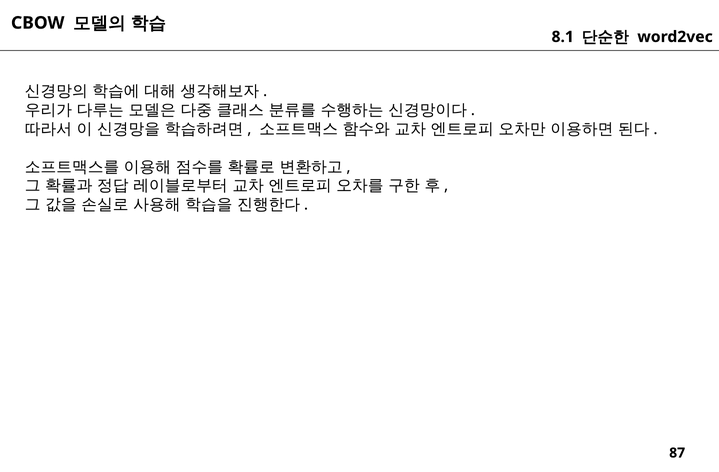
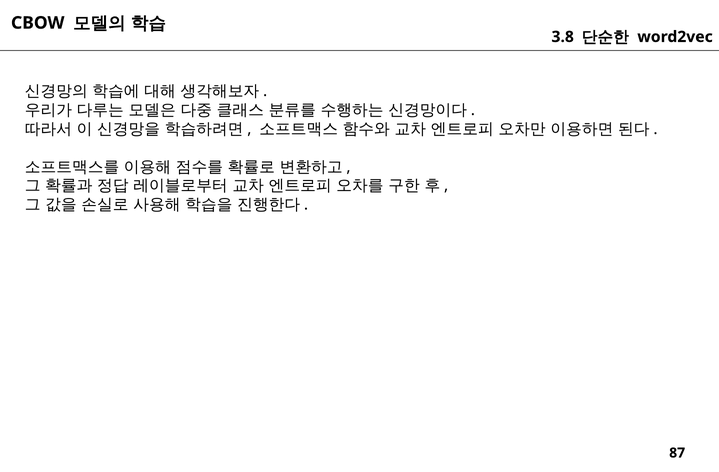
8.1: 8.1 -> 3.8 (563, 37)
